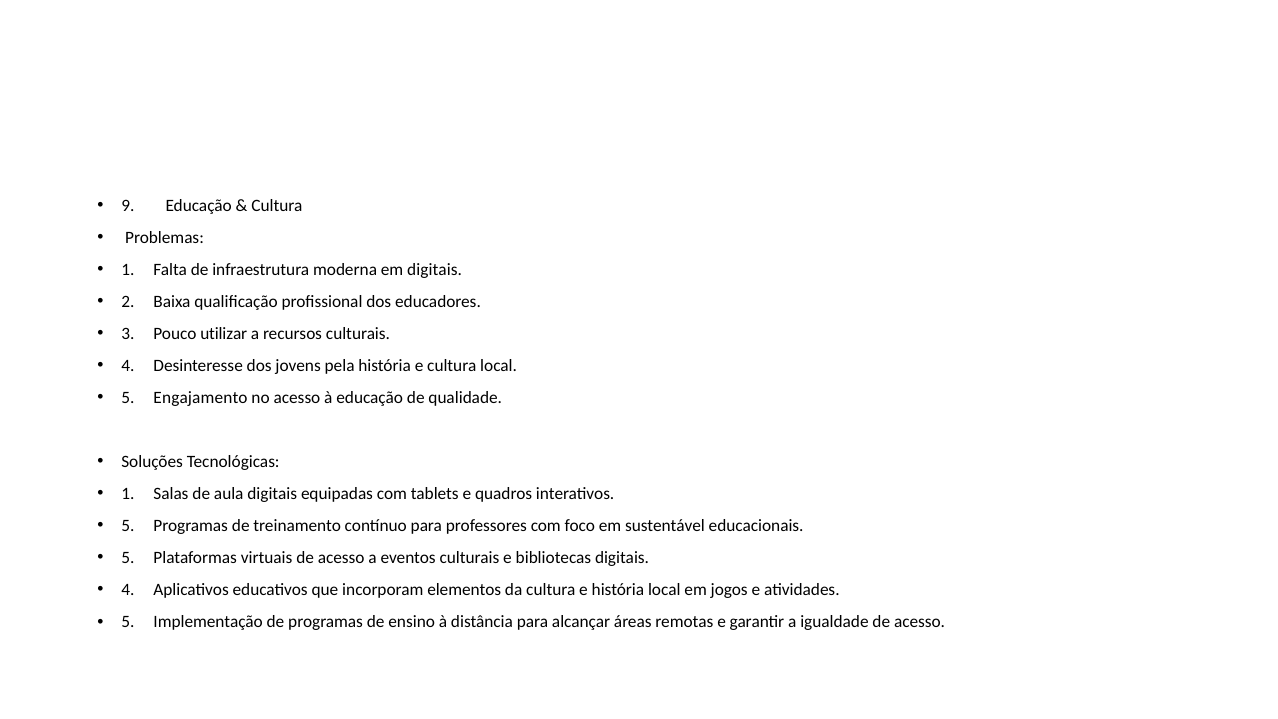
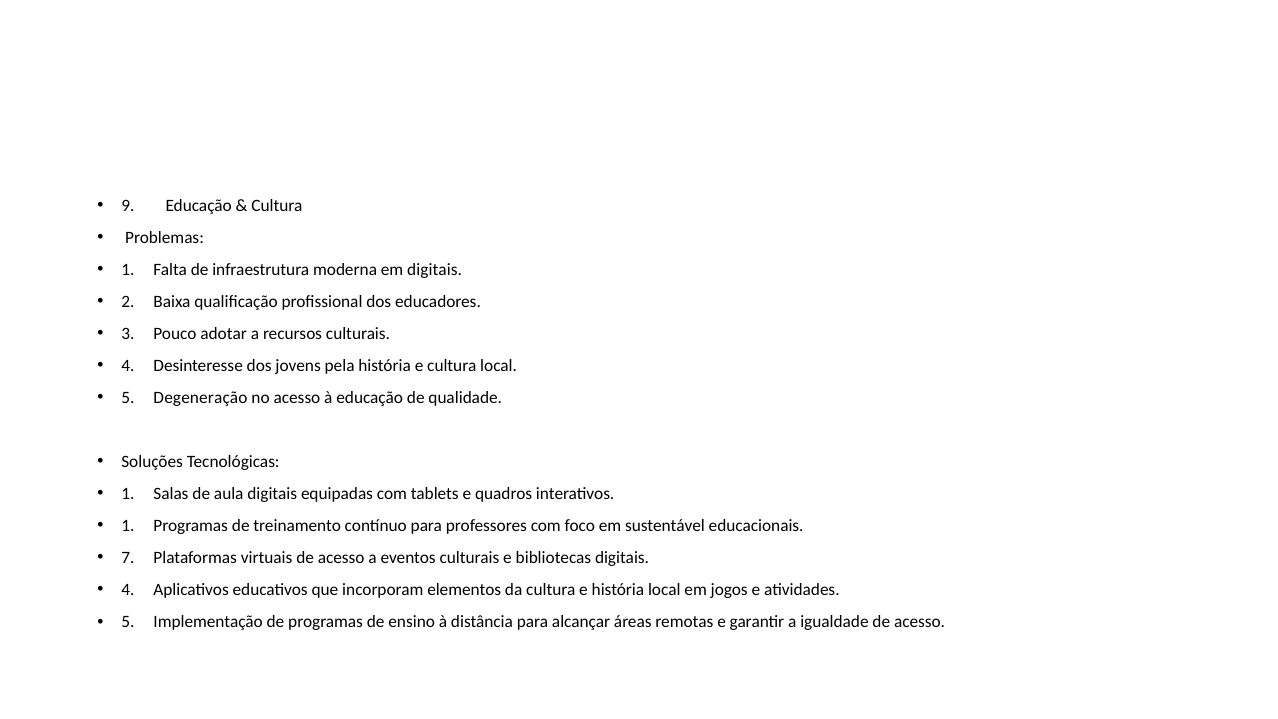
utilizar: utilizar -> adotar (224, 334)
Engajamento: Engajamento -> Degeneração (201, 398)
5: 5 -> 1 (128, 526)
5: 5 -> 7 (128, 558)
